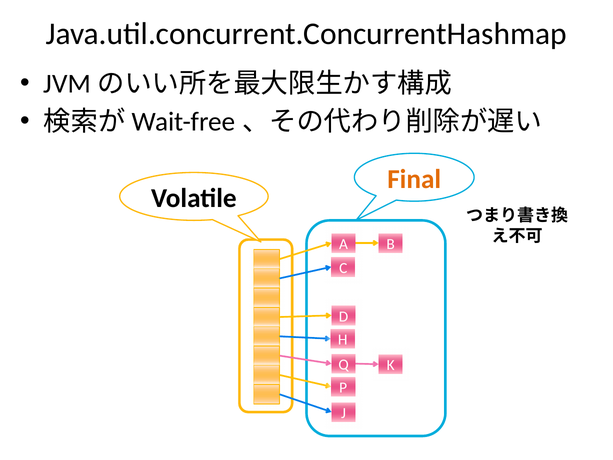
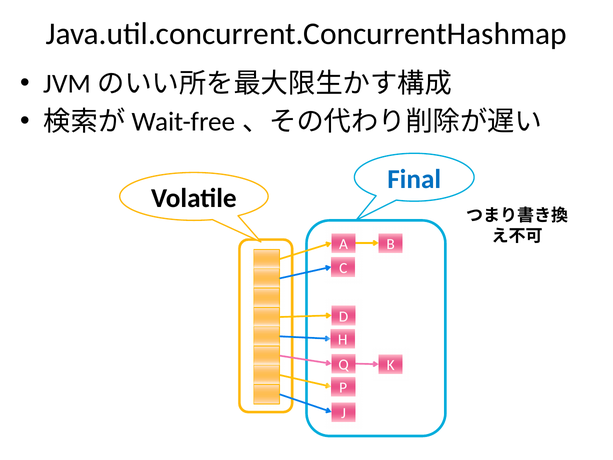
Final colour: orange -> blue (414, 179)
